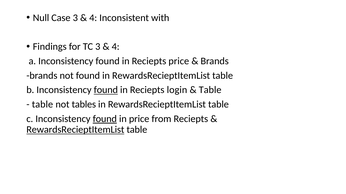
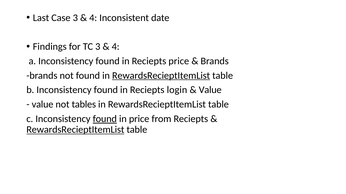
Null: Null -> Last (41, 18)
with: with -> date (160, 18)
RewardsRecieptItemList underline: none -> present (161, 76)
found underline: present -> none (106, 90)
Table: Table -> Value (210, 90)
table: table -> value (43, 105)
